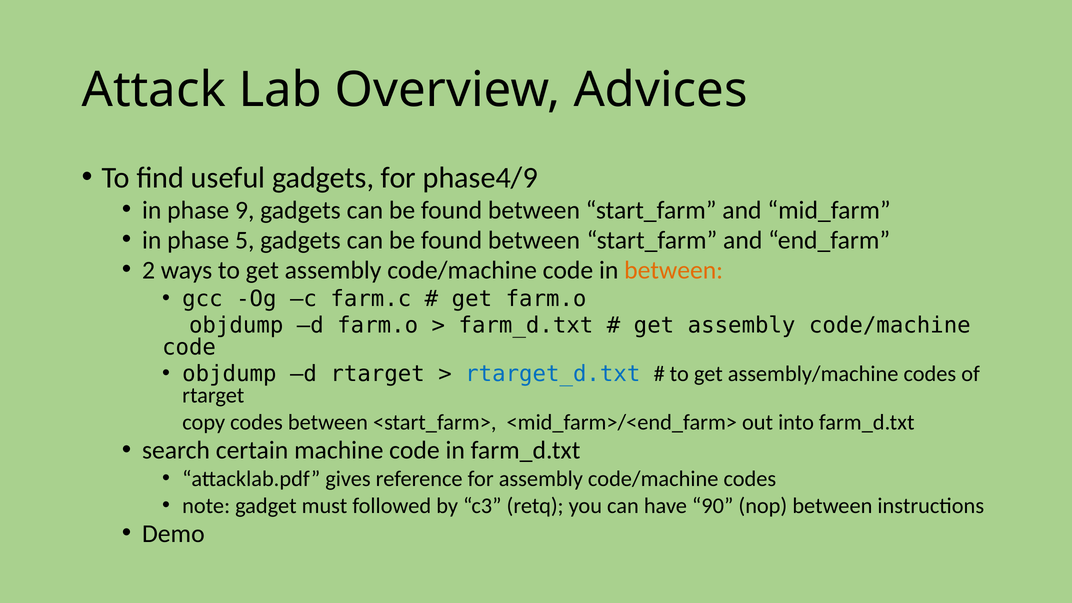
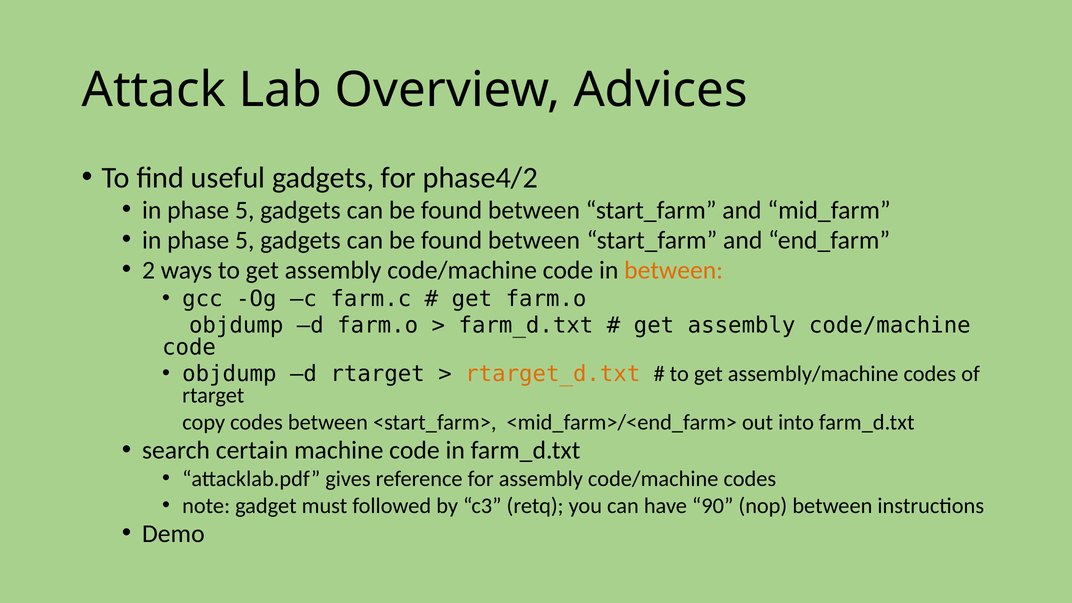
phase4/9: phase4/9 -> phase4/2 (480, 178)
9: 9 -> 5 (245, 210)
rtarget_d.txt colour: blue -> orange (553, 374)
